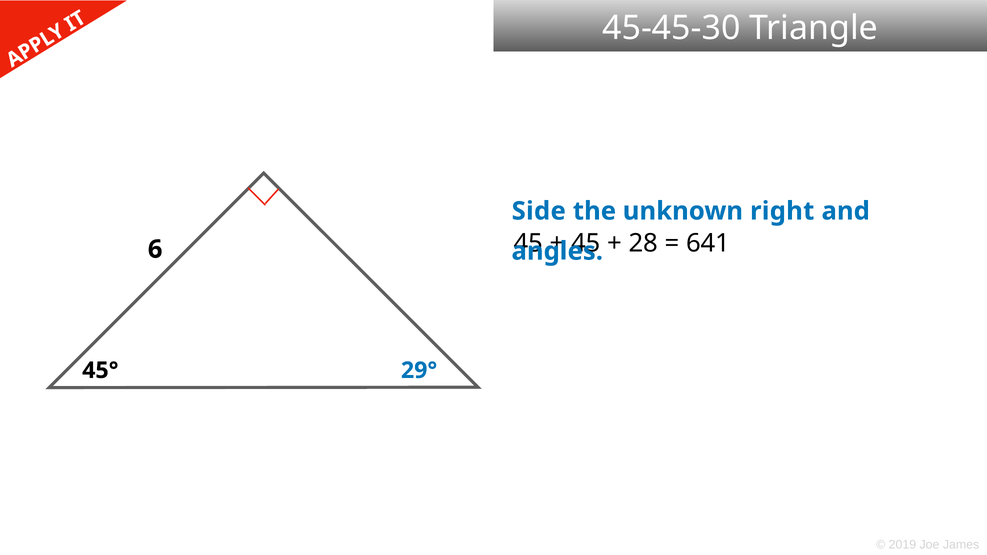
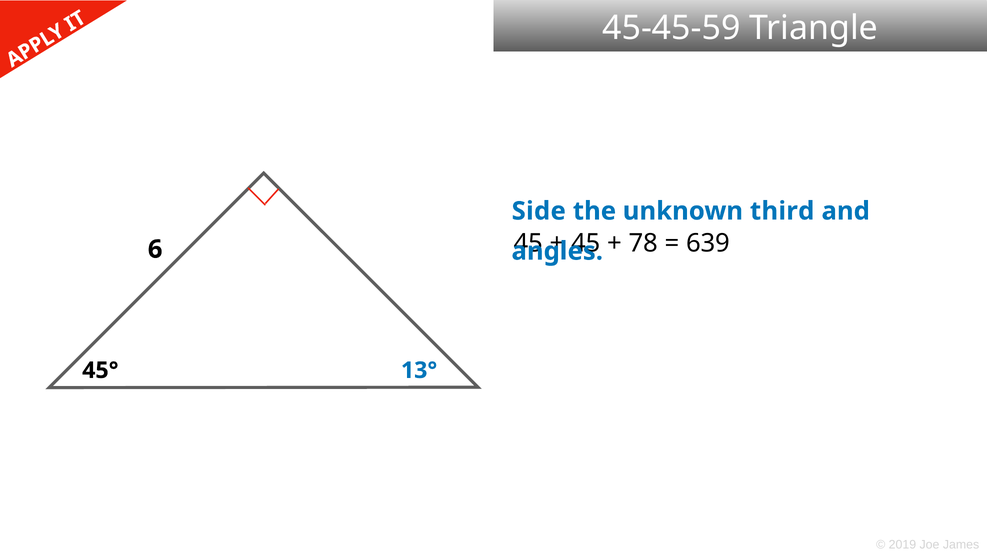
45-45-30: 45-45-30 -> 45-45-59 (671, 28)
right: right -> third (782, 211)
28: 28 -> 78 (643, 243)
641: 641 -> 639 (708, 243)
29°: 29° -> 13° (419, 370)
